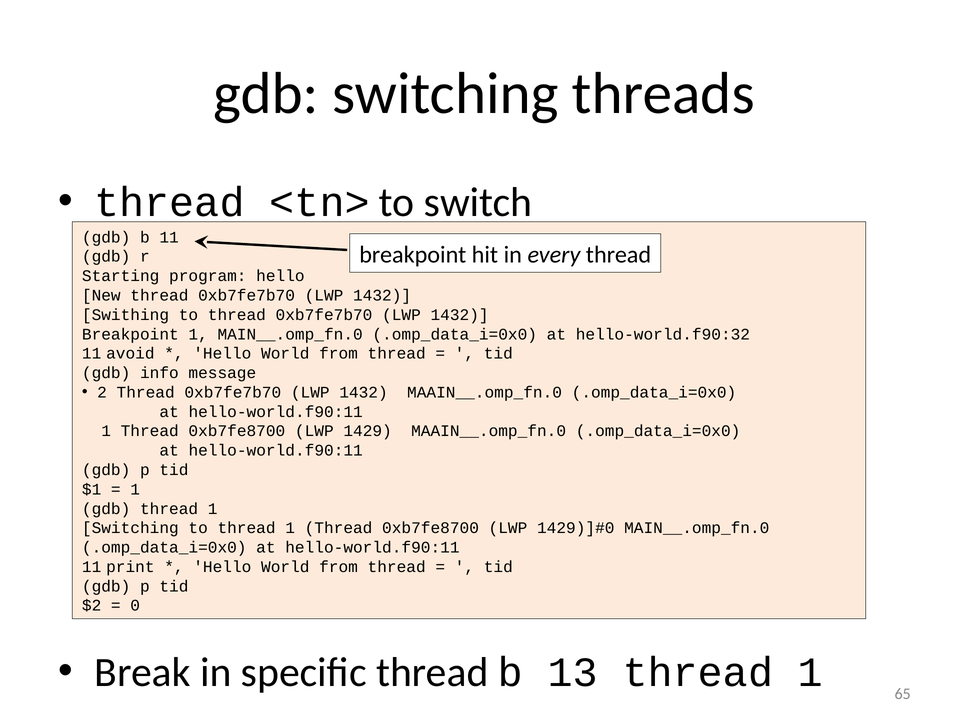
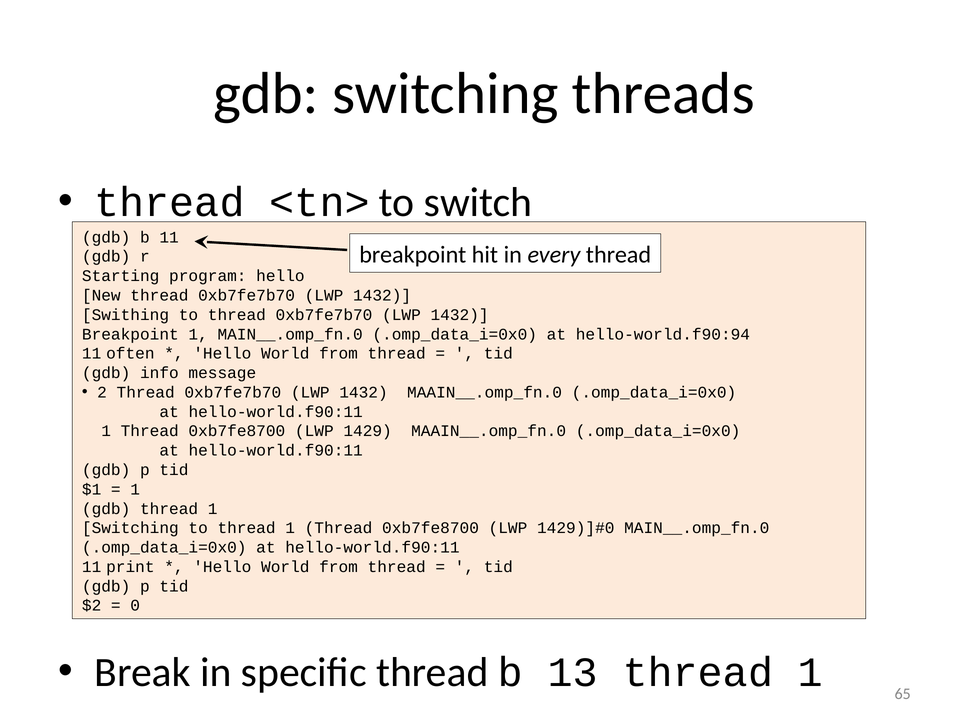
hello-world.f90:32: hello-world.f90:32 -> hello-world.f90:94 (663, 334)
avoid: avoid -> often (130, 353)
